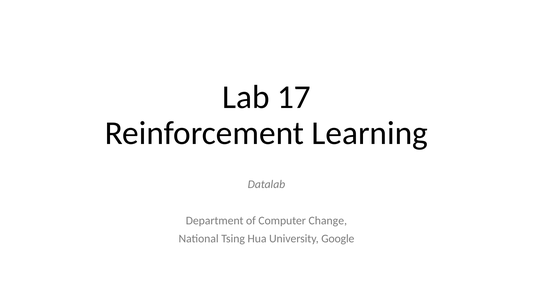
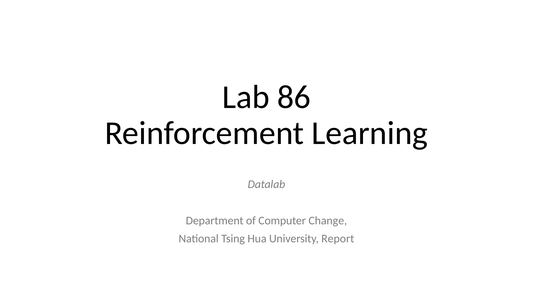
17: 17 -> 86 (294, 97)
Google: Google -> Report (338, 239)
